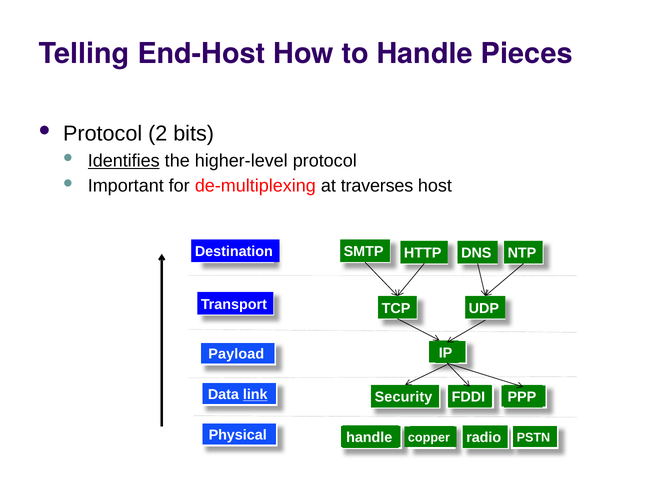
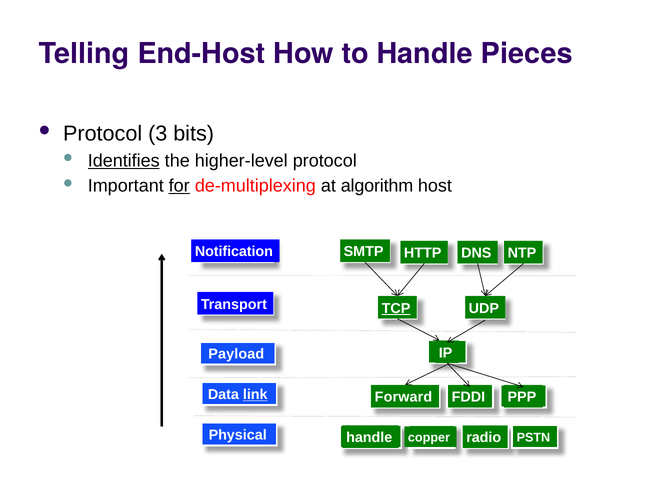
2: 2 -> 3 (158, 133)
for underline: none -> present (179, 186)
traverses: traverses -> algorithm (377, 186)
Destination: Destination -> Notification (234, 251)
TCP underline: none -> present (396, 308)
Security: Security -> Forward (403, 397)
